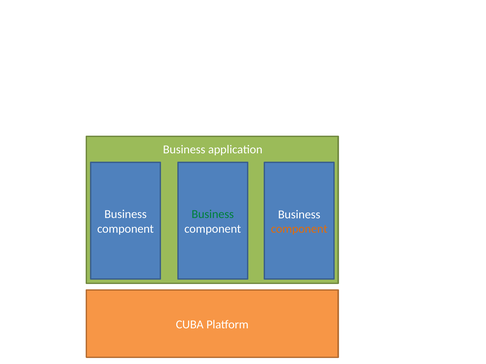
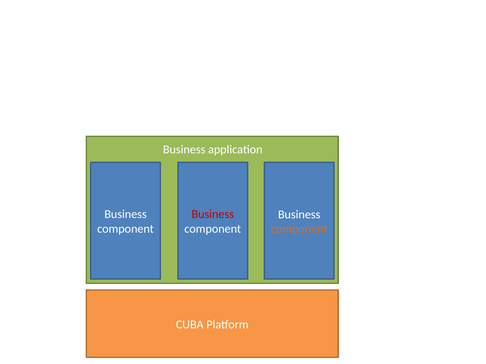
Business colour: green -> red (213, 215)
